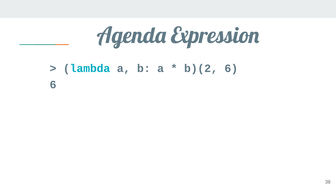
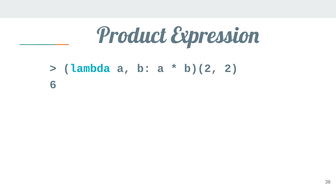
Agenda: Agenda -> Product (131, 36)
b)(2 6: 6 -> 2 (231, 68)
